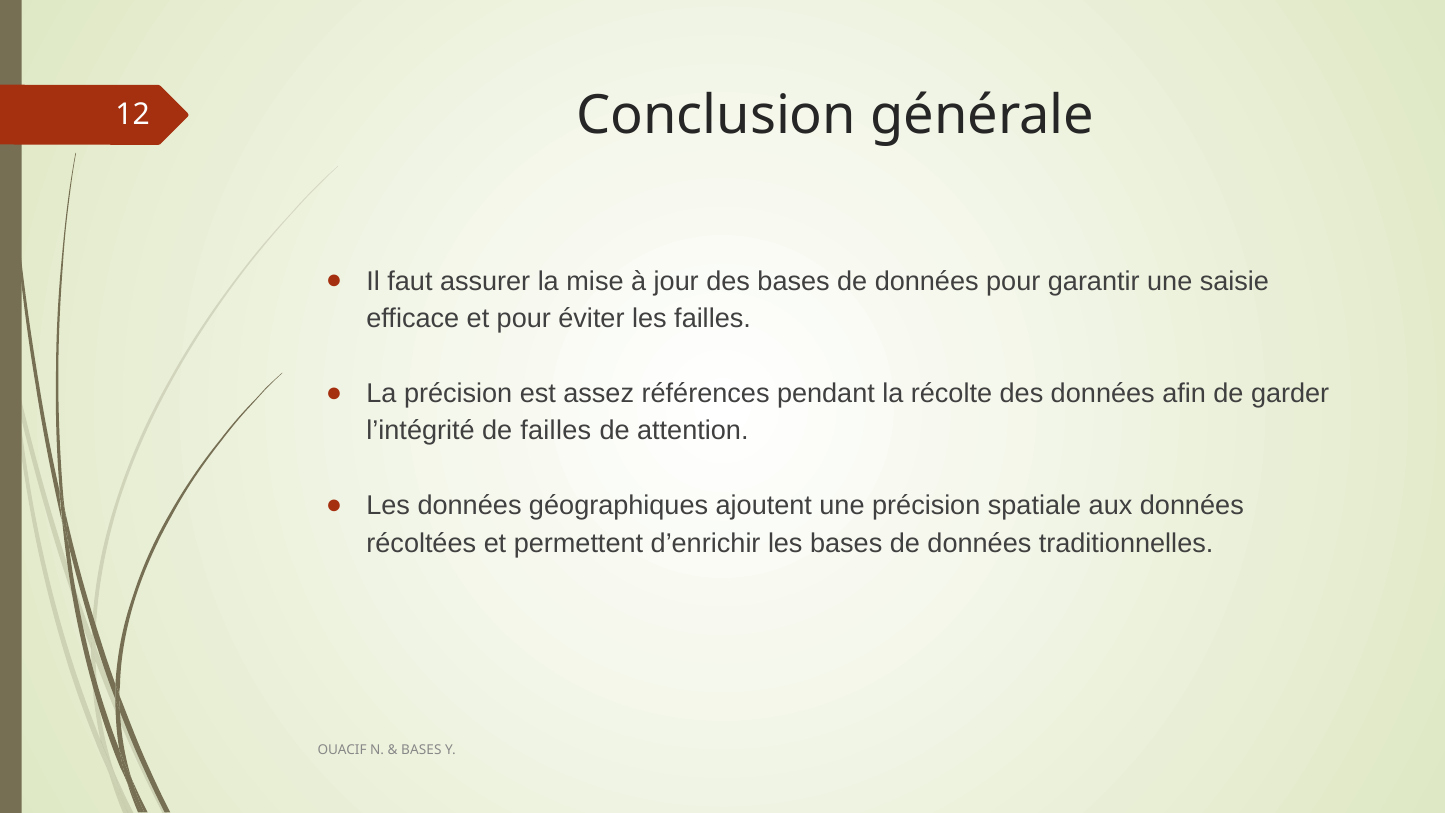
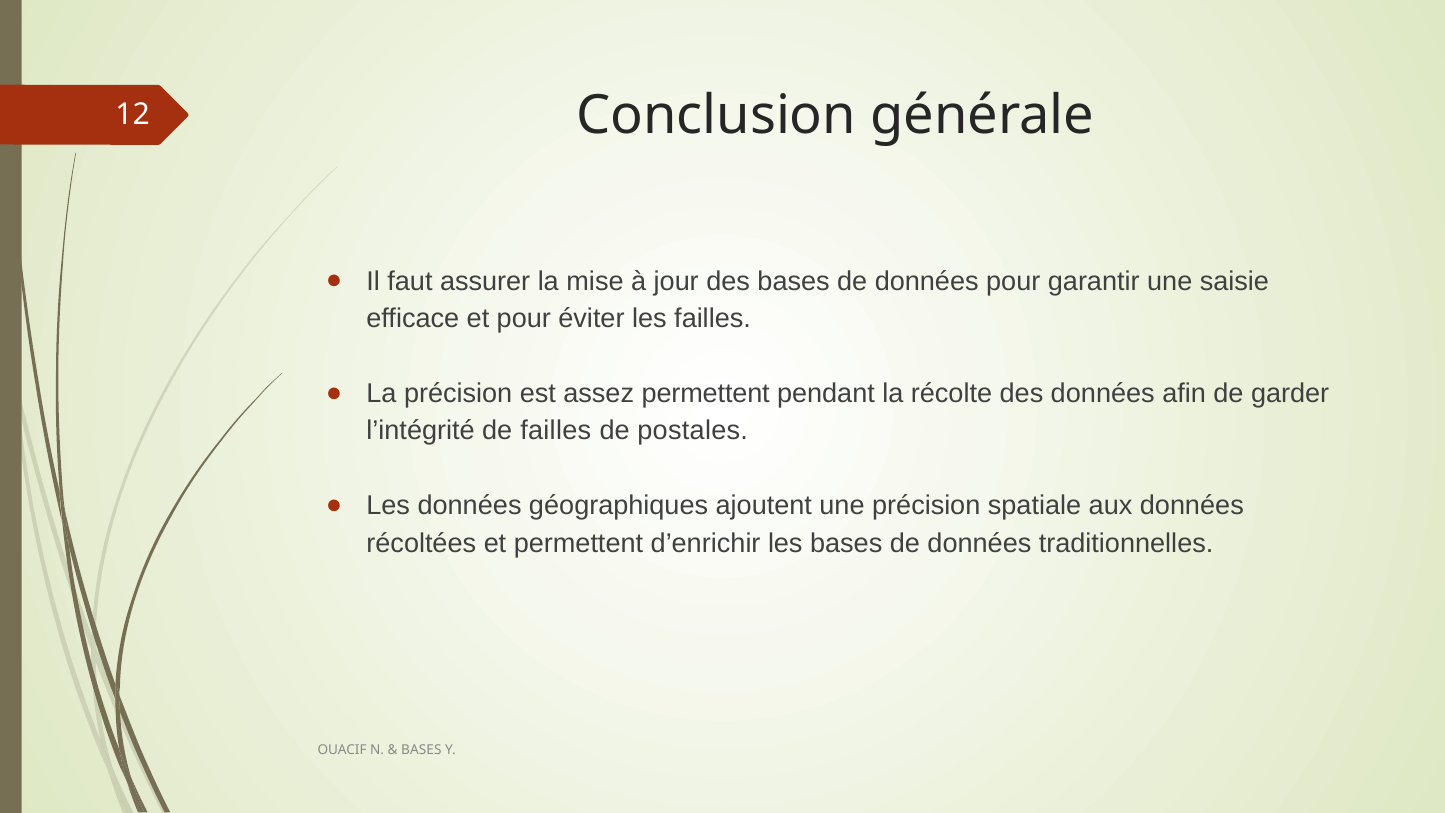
assez références: références -> permettent (706, 393)
attention: attention -> postales (693, 431)
